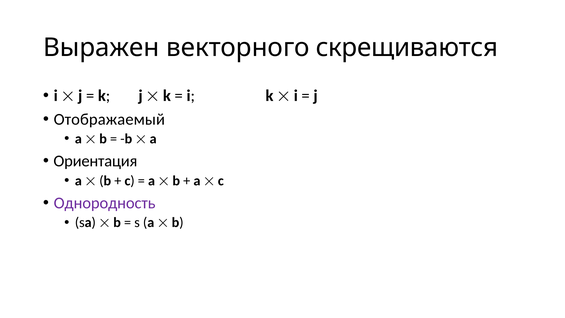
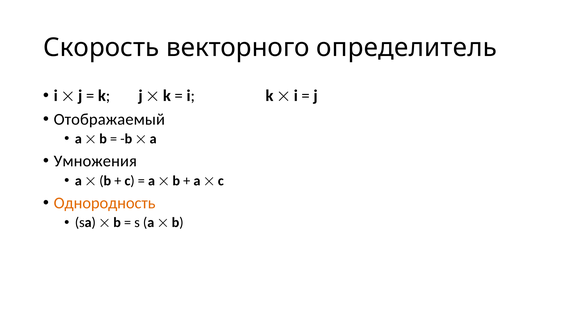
Выражен: Выражен -> Скорость (101, 47)
скрещиваются: скрещиваются -> определитель (407, 47)
Ориентация: Ориентация -> Умножения (95, 161)
Однородность colour: purple -> orange (105, 203)
